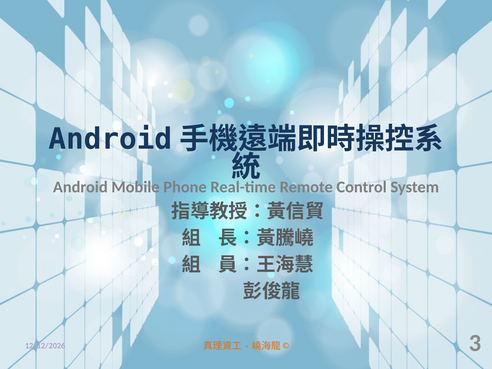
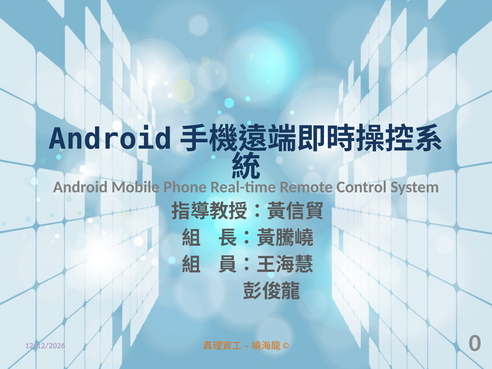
3: 3 -> 0 (475, 343)
